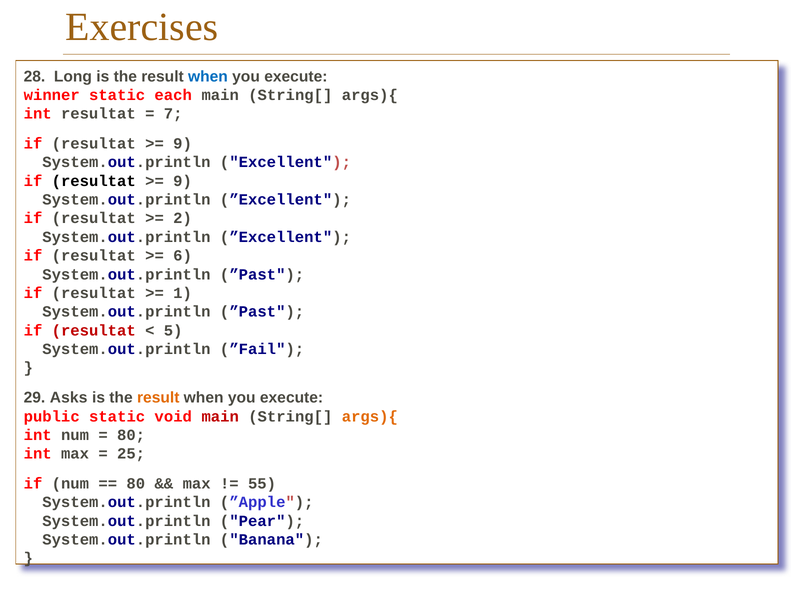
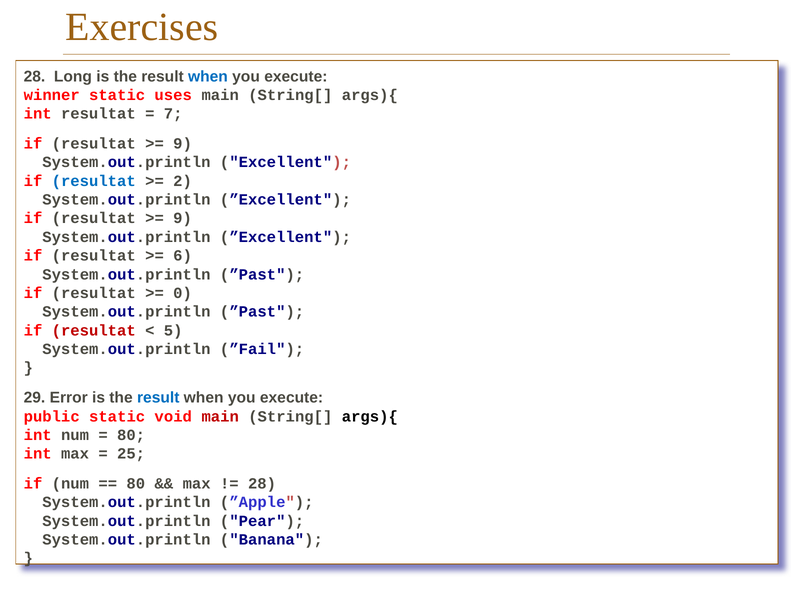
each: each -> uses (173, 95)
resultat colour: black -> blue (94, 181)
9: 9 -> 2 (183, 181)
2: 2 -> 9 (183, 218)
1: 1 -> 0 (183, 293)
Asks: Asks -> Error (69, 398)
result colour: orange -> blue (158, 398)
args){ colour: orange -> black (370, 416)
55: 55 -> 28 (262, 484)
